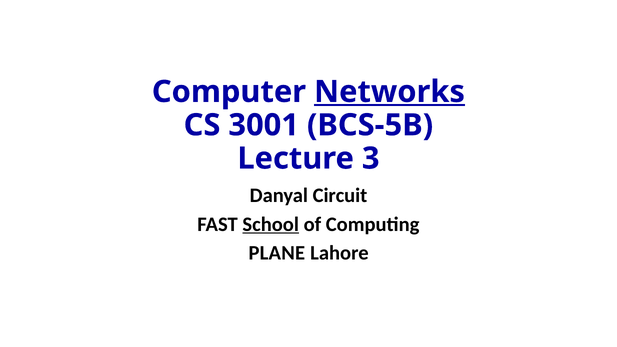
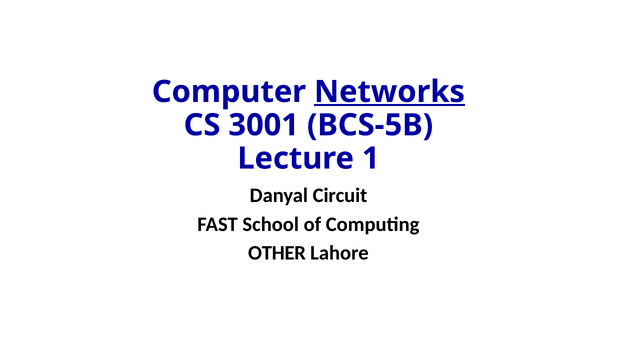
3: 3 -> 1 (371, 158)
School underline: present -> none (271, 224)
PLANE: PLANE -> OTHER (277, 253)
